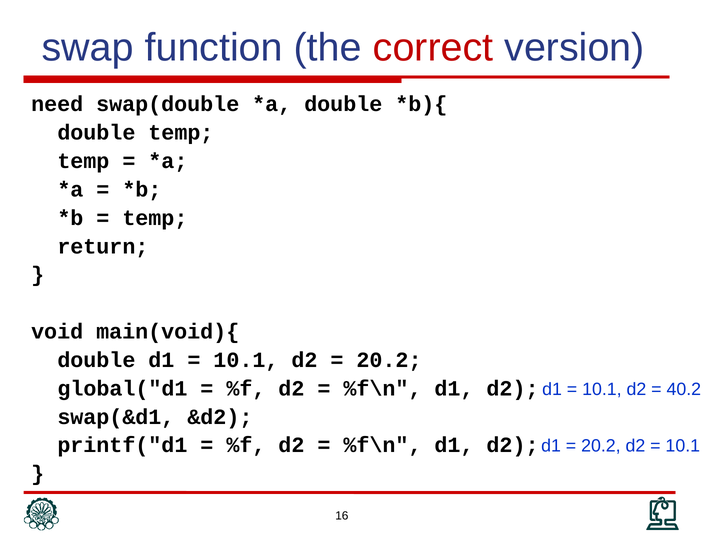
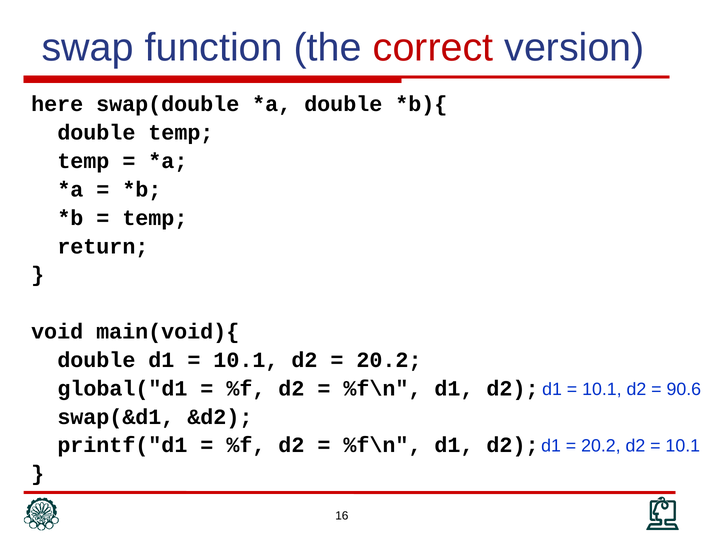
need: need -> here (57, 104)
40.2: 40.2 -> 90.6 (684, 389)
